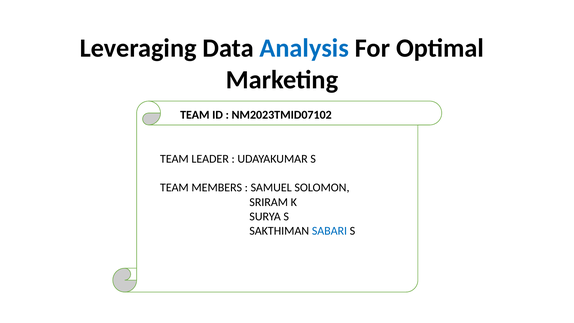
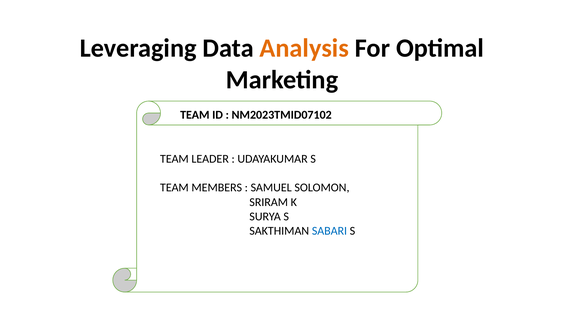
Analysis colour: blue -> orange (304, 48)
